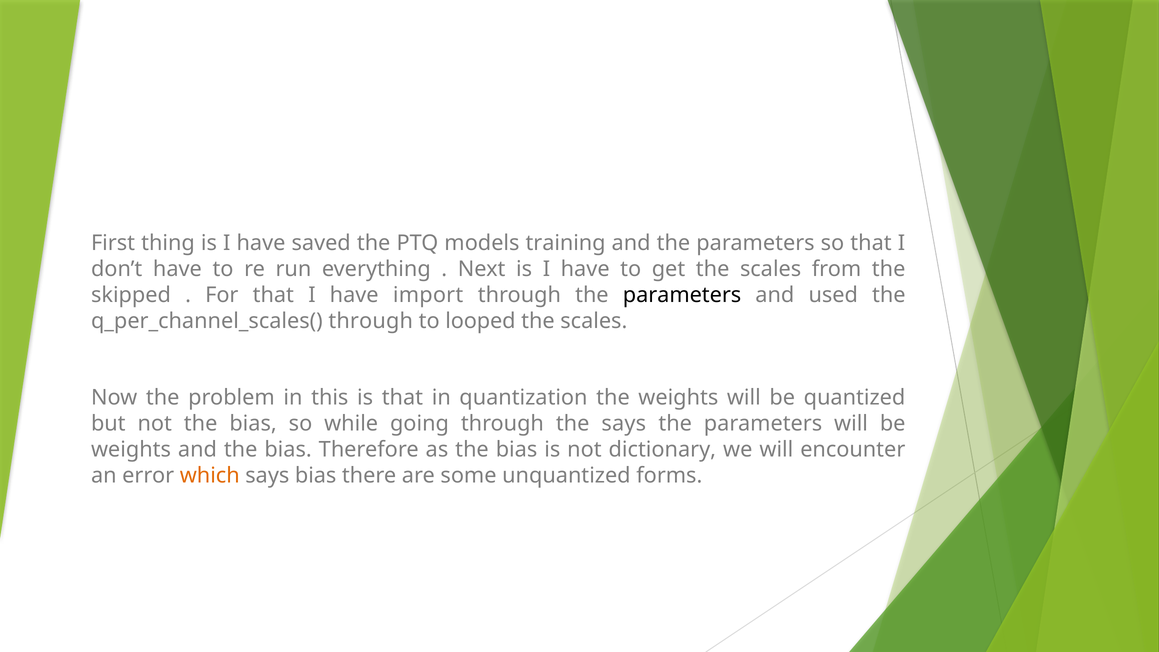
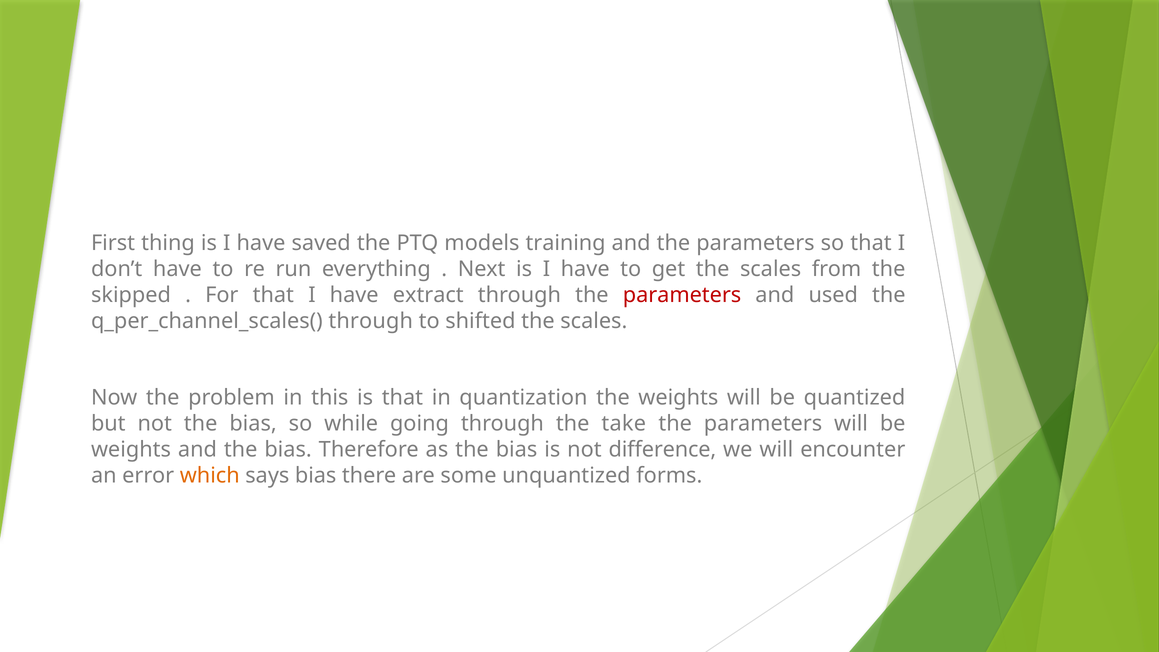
import: import -> extract (428, 295)
parameters colour: black -> red (682, 295)
looped: looped -> shifted (480, 321)
the says: says -> take (624, 424)
dictionary: dictionary -> difference (662, 450)
